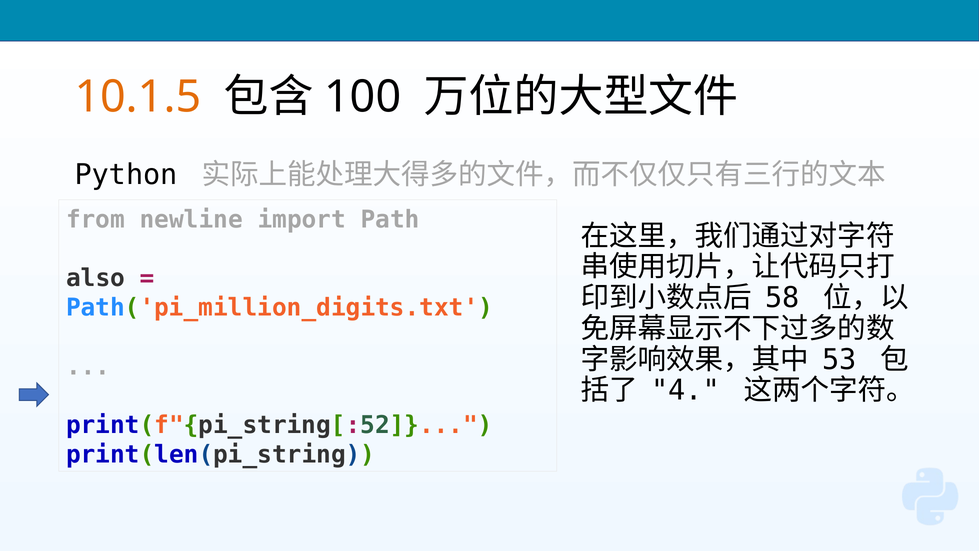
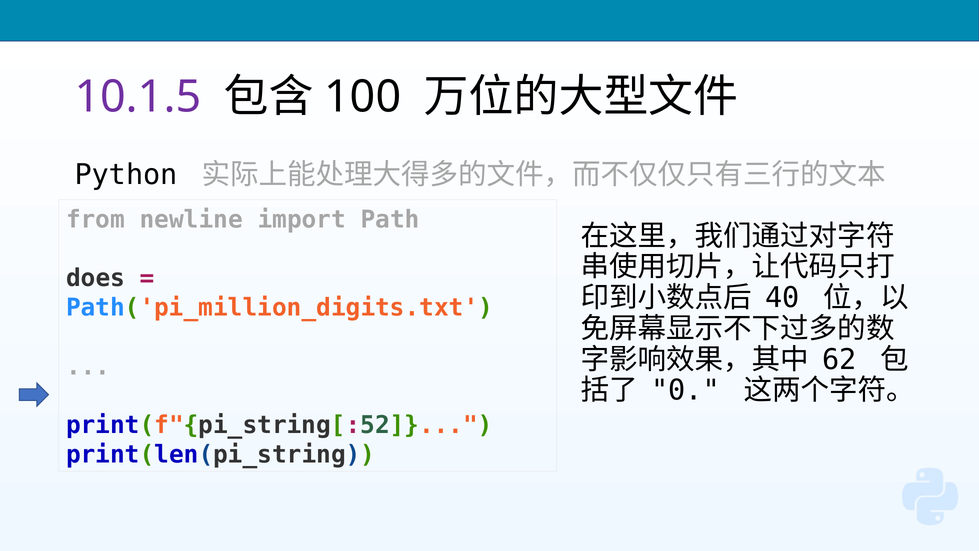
10.1.5 colour: orange -> purple (138, 97)
also: also -> does (96, 278)
58: 58 -> 40 (782, 298)
53: 53 -> 62 (839, 359)
4: 4 -> 0 (685, 390)
